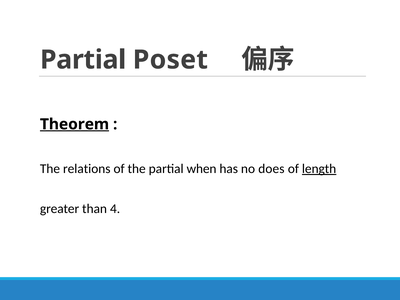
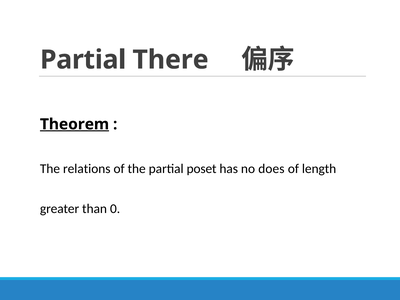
Poset: Poset -> There (171, 60)
when: when -> poset (202, 169)
length underline: present -> none (319, 169)
4: 4 -> 0 (115, 209)
